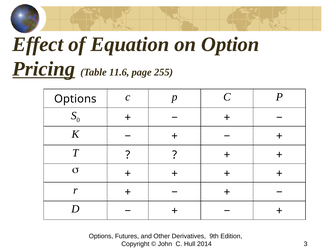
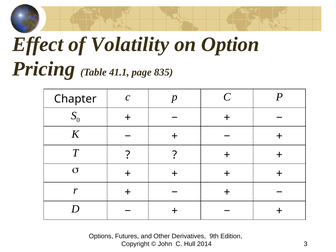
Equation: Equation -> Volatility (130, 44)
Pricing underline: present -> none (44, 69)
11.6: 11.6 -> 41.1 (119, 72)
255: 255 -> 835 (164, 72)
Options: Options -> Chapter (75, 99)
